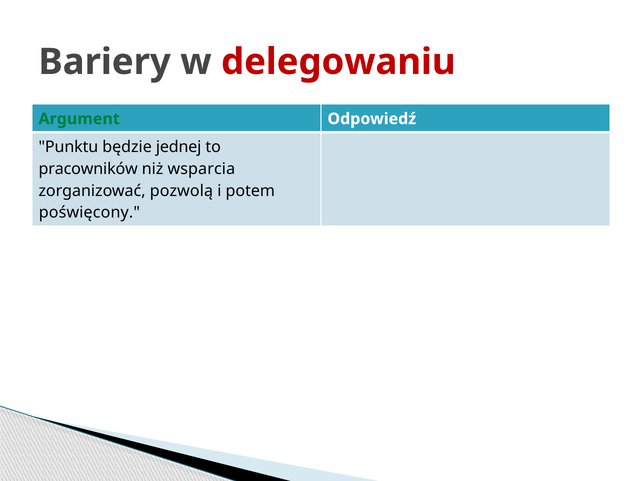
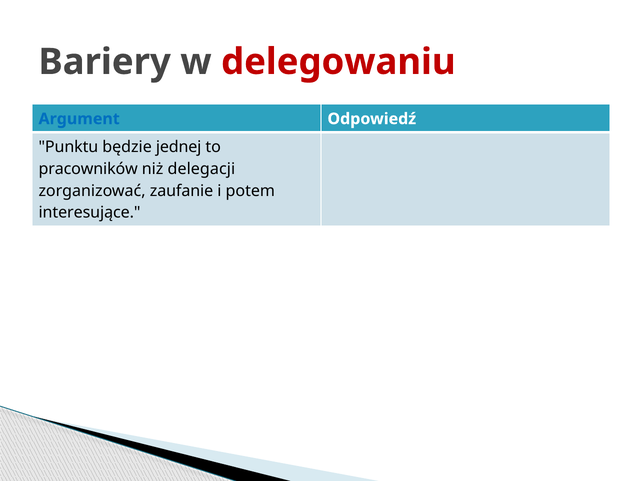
Argument colour: green -> blue (79, 119)
wsparcia: wsparcia -> delegacji (201, 169)
pozwolą: pozwolą -> zaufanie (182, 191)
poświęcony: poświęcony -> interesujące (89, 213)
